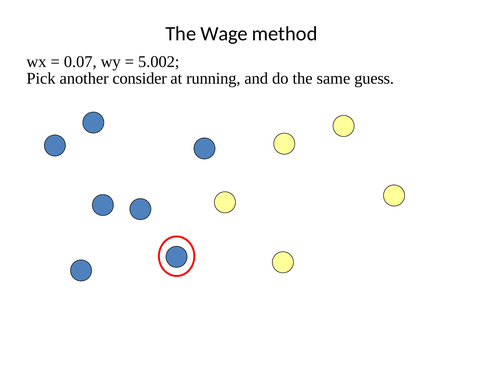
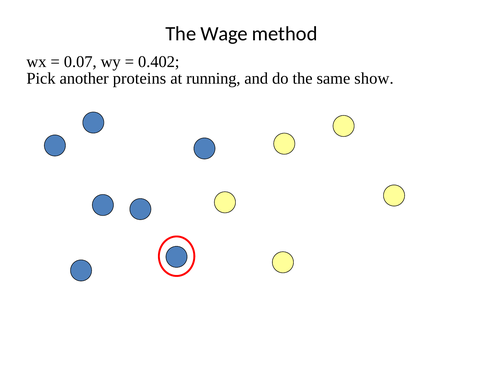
5.002: 5.002 -> 0.402 (159, 62)
consider: consider -> proteins (139, 78)
guess: guess -> show (374, 78)
